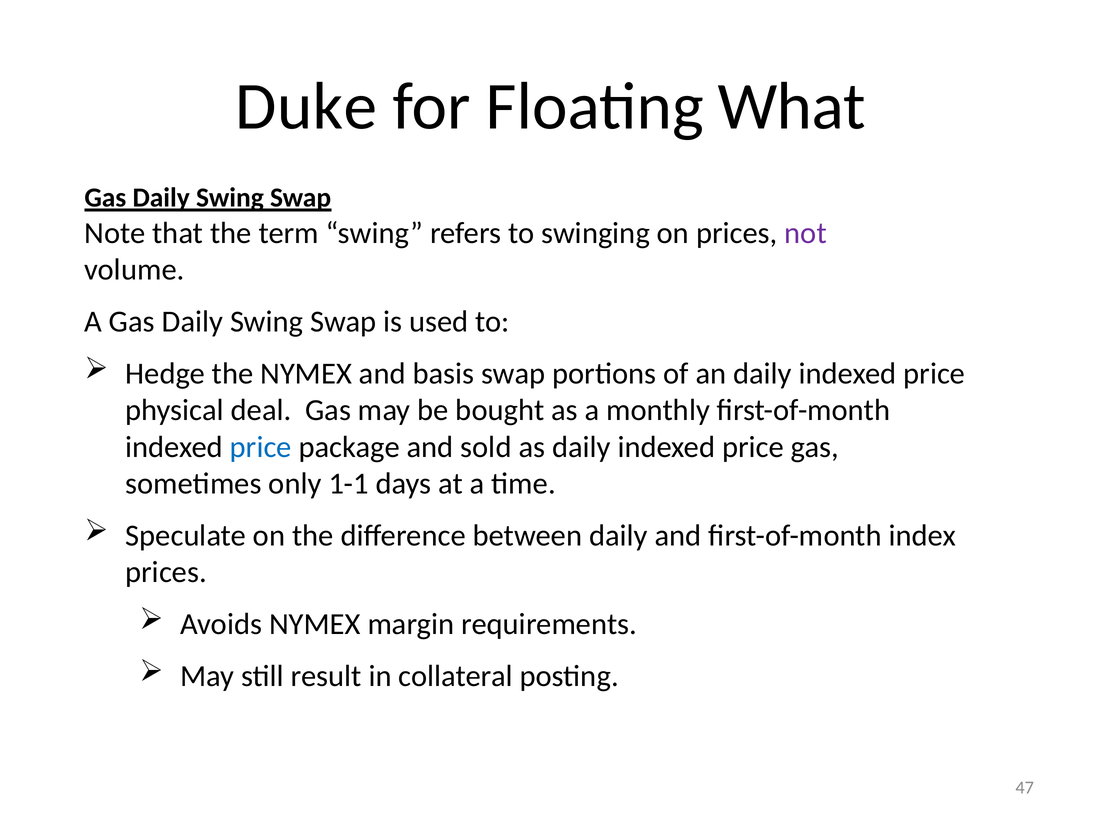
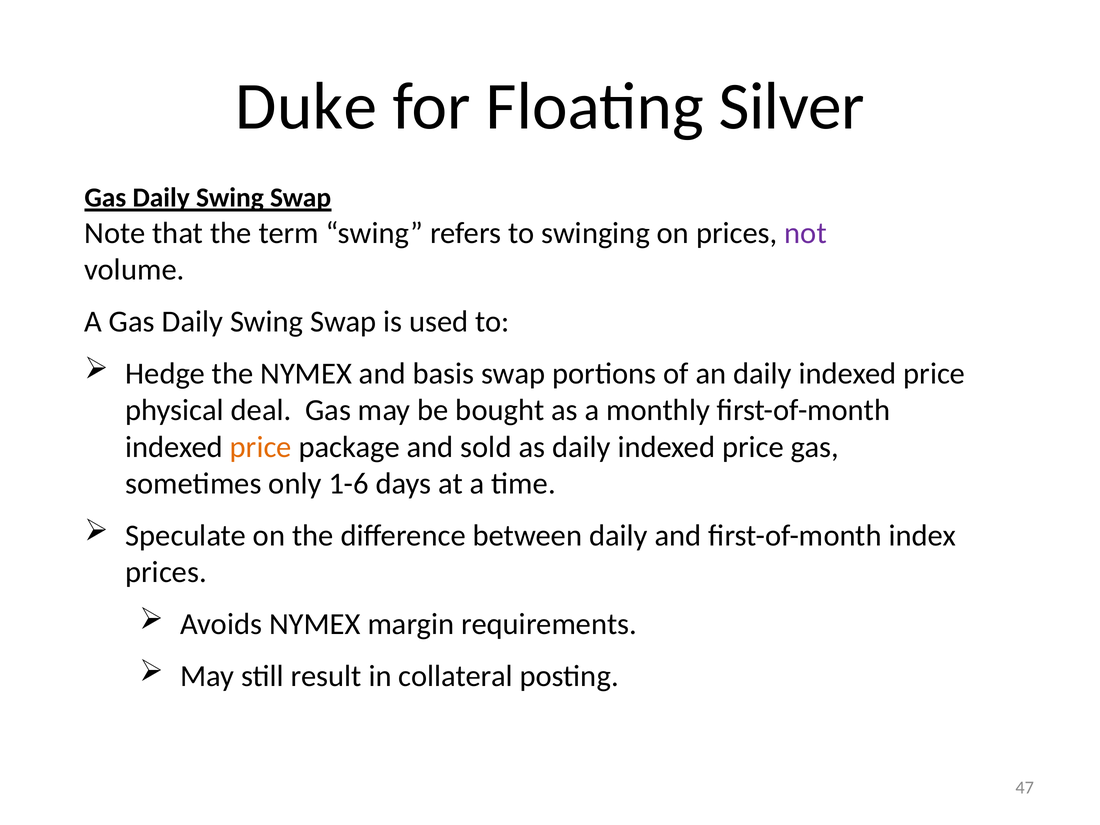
What: What -> Silver (792, 106)
price colour: blue -> orange (261, 447)
1-1: 1-1 -> 1-6 (349, 484)
